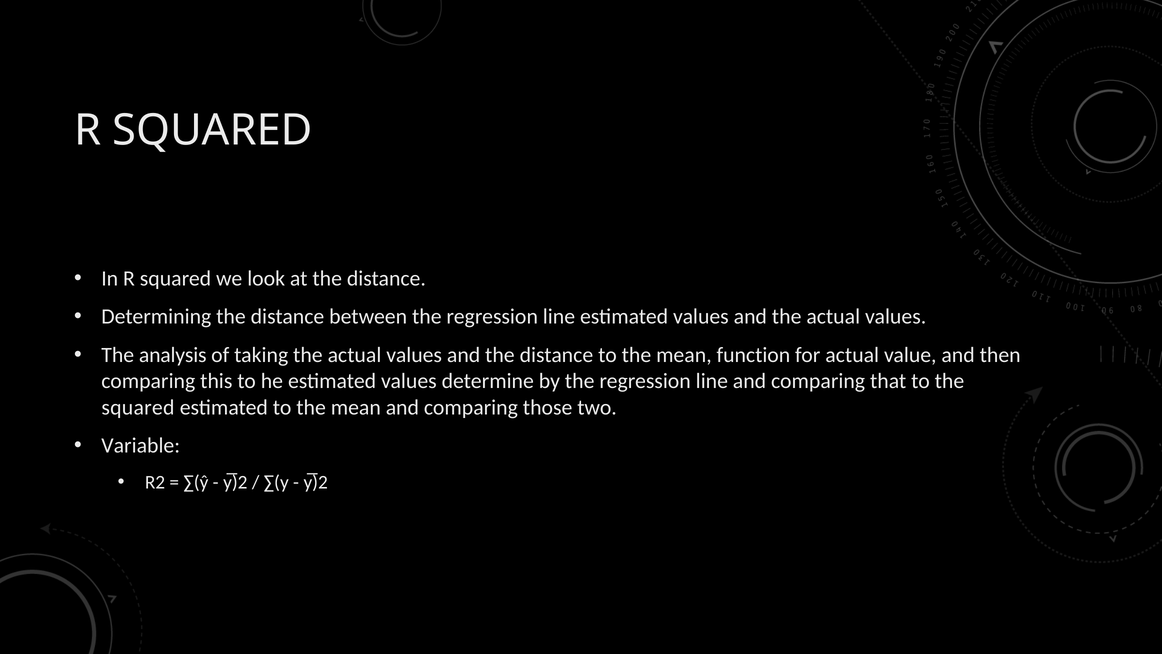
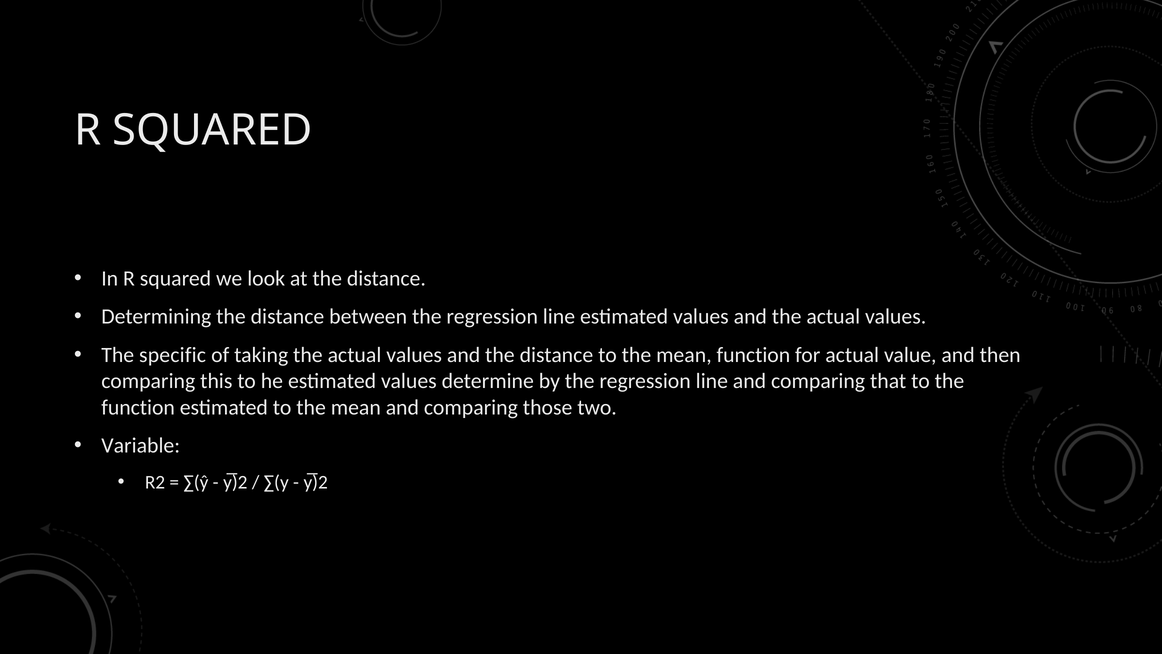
analysis: analysis -> specific (173, 355)
squared: squared -> function (138, 407)
